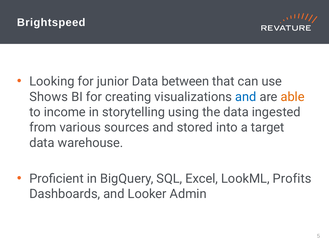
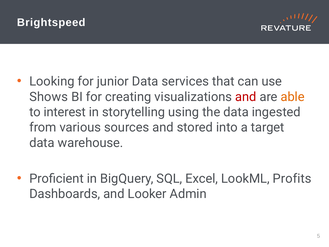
between: between -> services (185, 81)
and colour: blue -> red (246, 97)
income: income -> interest (65, 112)
